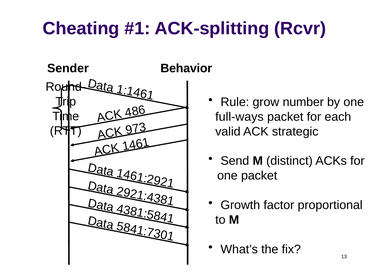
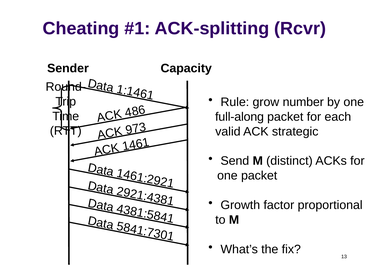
Behavior: Behavior -> Capacity (186, 69)
full-ways: full-ways -> full-along (240, 117)
